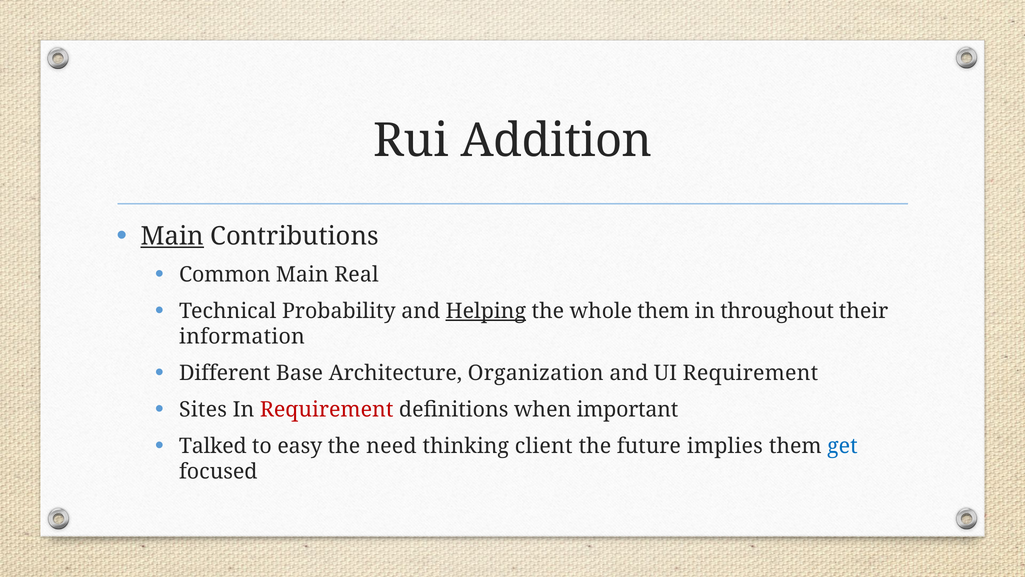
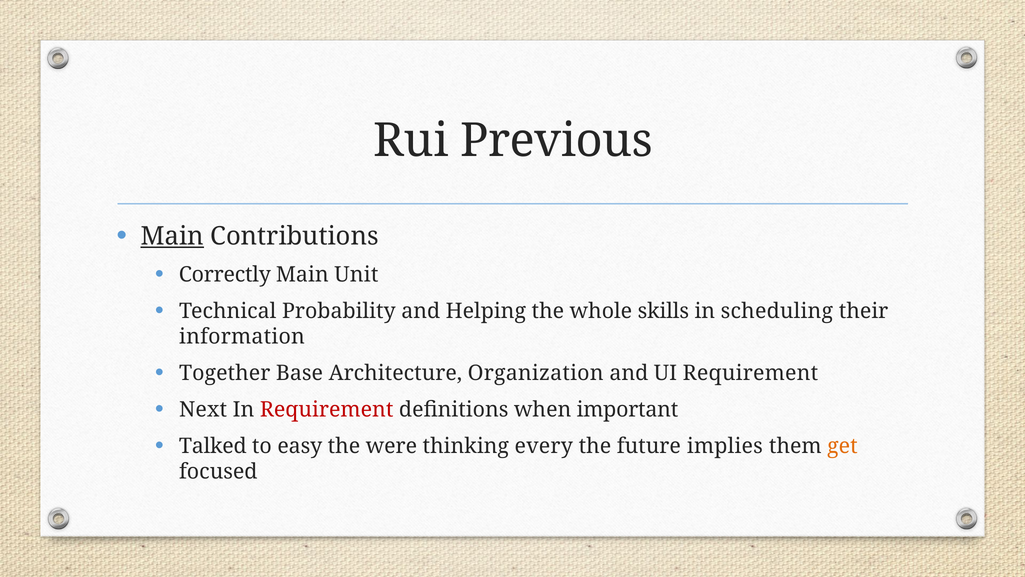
Addition: Addition -> Previous (557, 141)
Common: Common -> Correctly (225, 275)
Real: Real -> Unit (356, 275)
Helping underline: present -> none (486, 311)
whole them: them -> skills (663, 311)
throughout: throughout -> scheduling (777, 311)
Different: Different -> Together (225, 373)
Sites: Sites -> Next (203, 409)
need: need -> were (391, 446)
client: client -> every (544, 446)
get colour: blue -> orange (842, 446)
